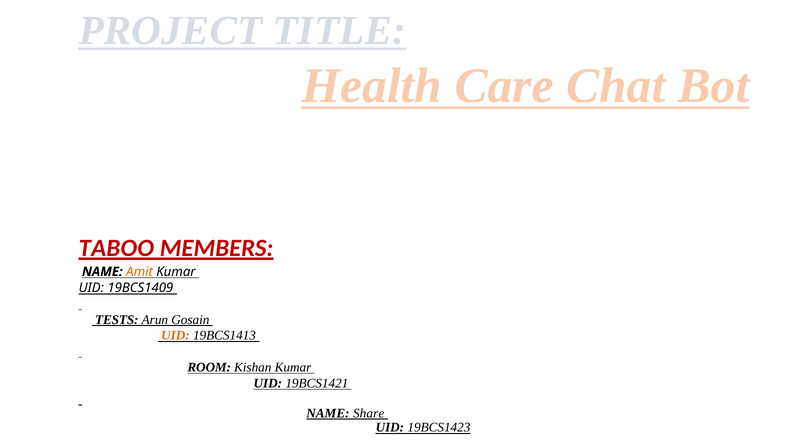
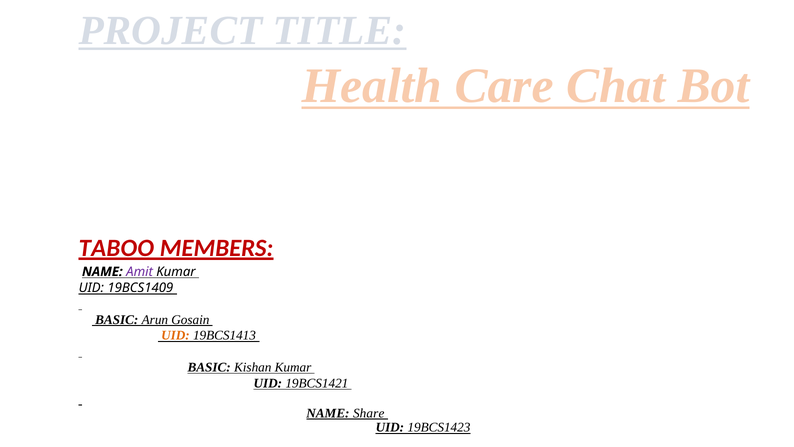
Amit colour: orange -> purple (140, 272)
TESTS: TESTS -> BASIC (117, 319)
ROOM: ROOM -> BASIC (209, 367)
